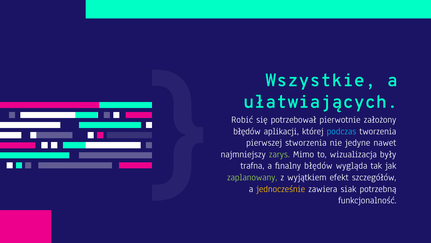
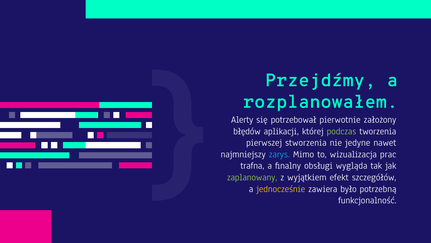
Wszystkie: Wszystkie -> Przejdźmy (321, 80)
ułatwiających: ułatwiających -> rozplanowałem (321, 102)
Robić: Robić -> Alerty (242, 119)
podczas colour: light blue -> light green (341, 131)
zarys colour: light green -> light blue (279, 154)
były: były -> prac (388, 154)
finalny błędów: błędów -> obsługi (318, 165)
siak: siak -> było (349, 188)
